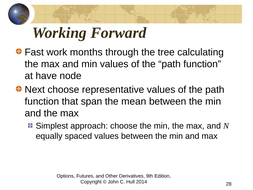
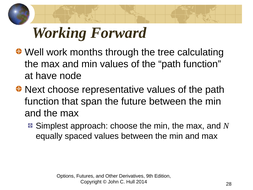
Fast: Fast -> Well (34, 52)
mean: mean -> future (134, 101)
